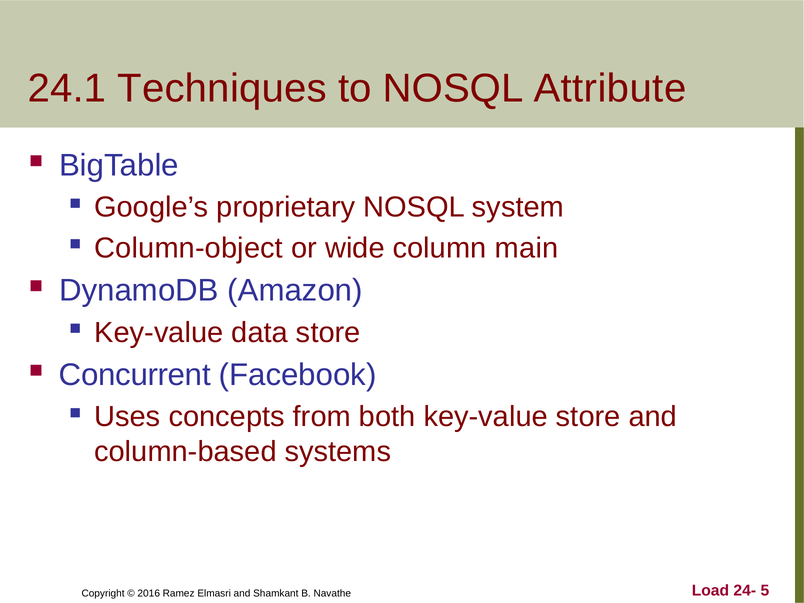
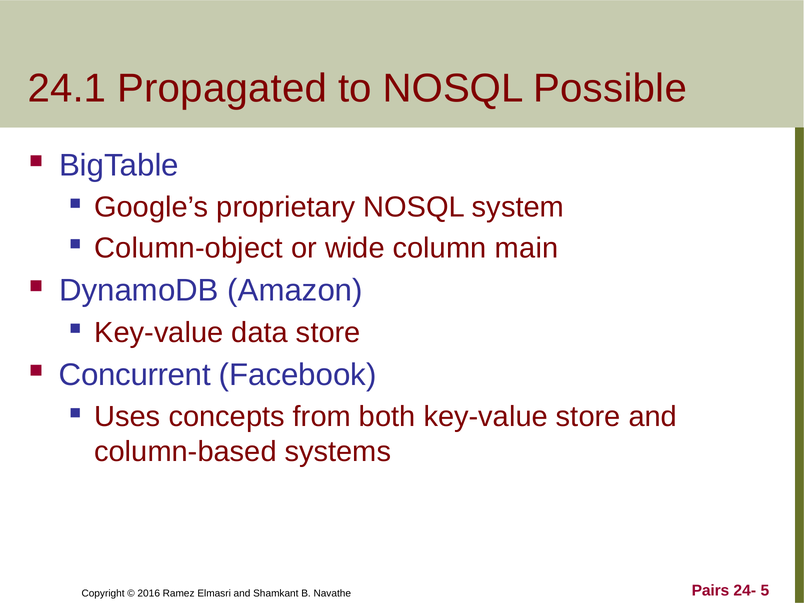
Techniques: Techniques -> Propagated (222, 89)
Attribute: Attribute -> Possible (610, 89)
Load: Load -> Pairs (710, 591)
